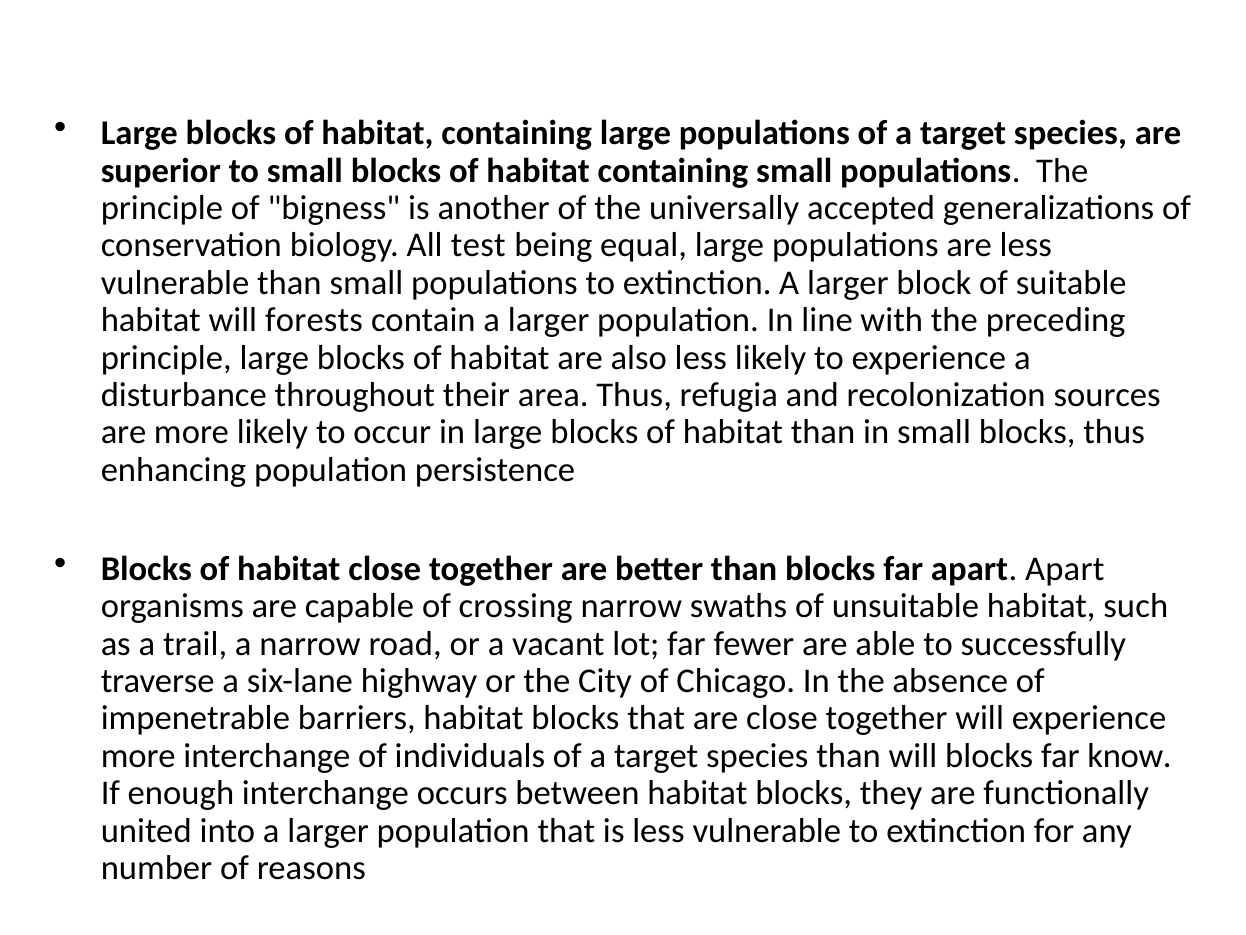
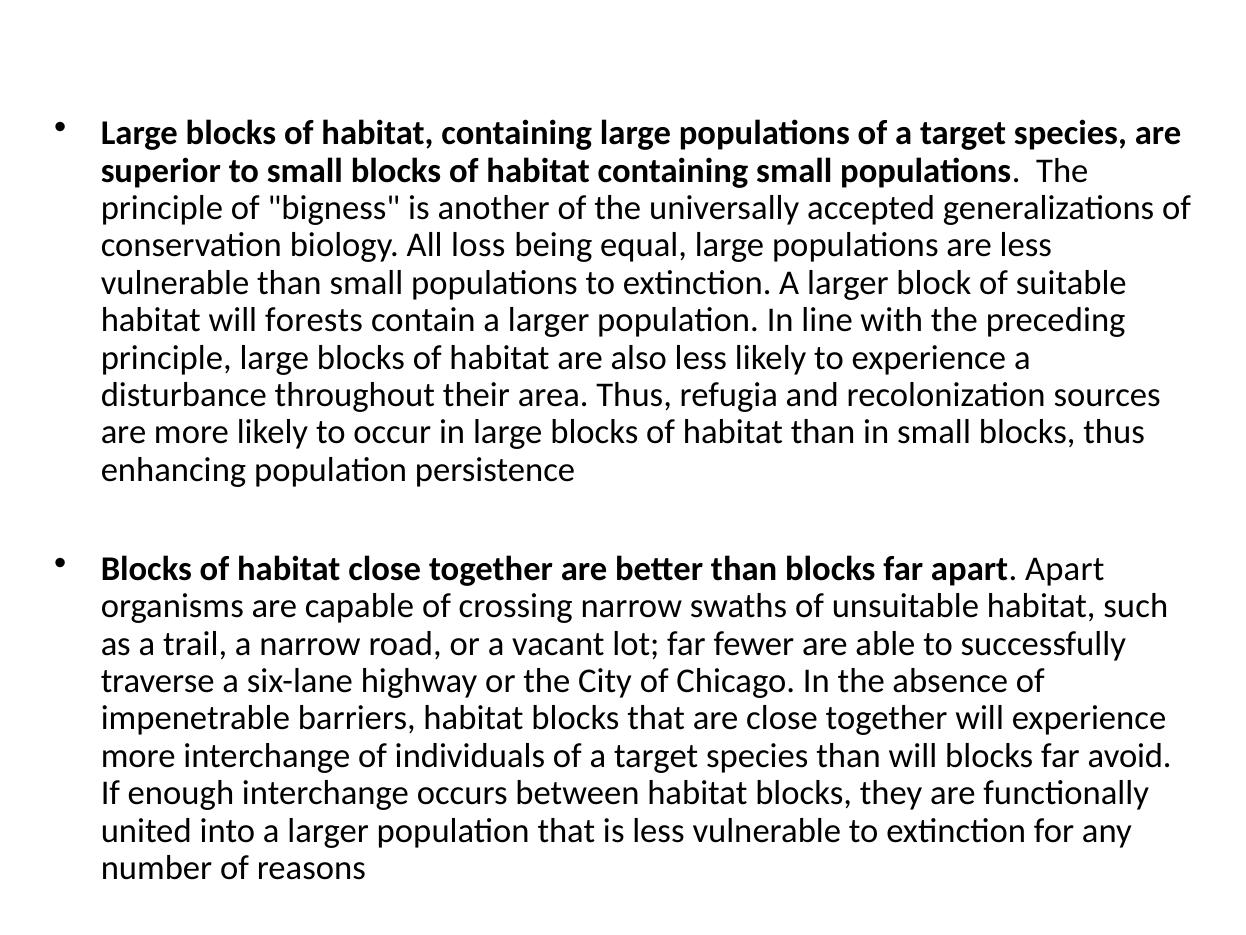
test: test -> loss (478, 245)
know: know -> avoid (1130, 755)
